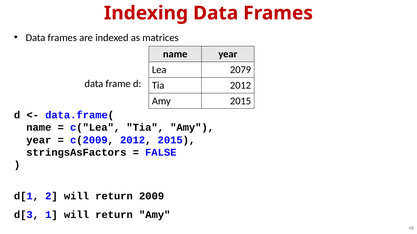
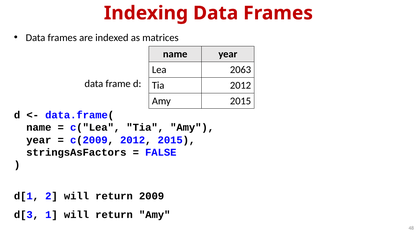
2079: 2079 -> 2063 (241, 70)
